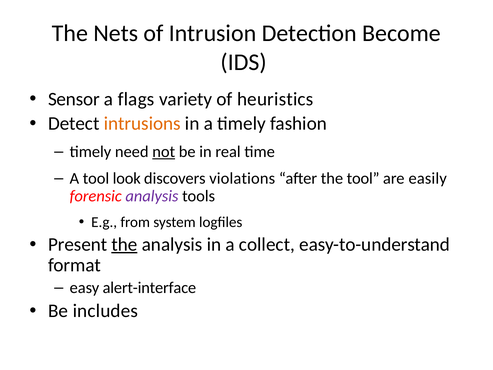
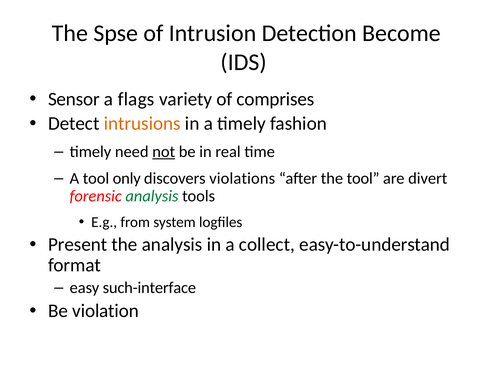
Nets: Nets -> Spse (116, 33)
heuristics: heuristics -> comprises (275, 99)
look: look -> only (127, 178)
easily: easily -> divert (428, 178)
analysis colour: purple -> green (152, 196)
the underline: present -> none (124, 244)
alert-interface: alert-interface -> such-interface (149, 288)
includes: includes -> violation (106, 311)
